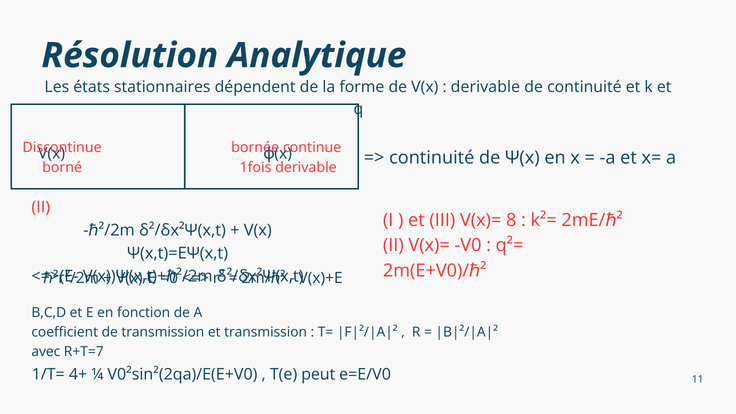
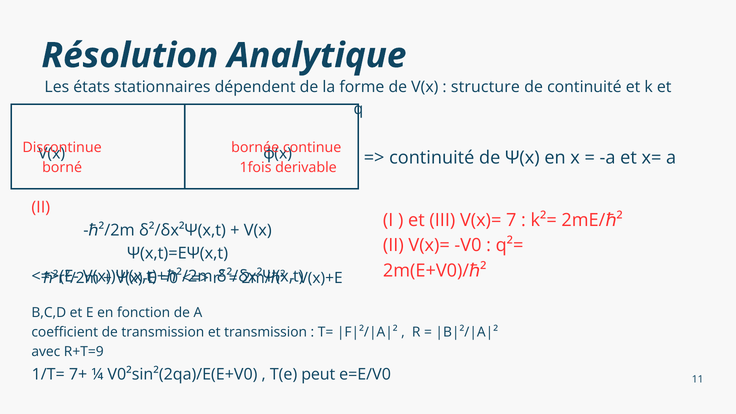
derivable: derivable -> structure (485, 87)
8: 8 -> 7 (511, 220)
R+T=7: R+T=7 -> R+T=9 (84, 351)
4+: 4+ -> 7+ (78, 374)
